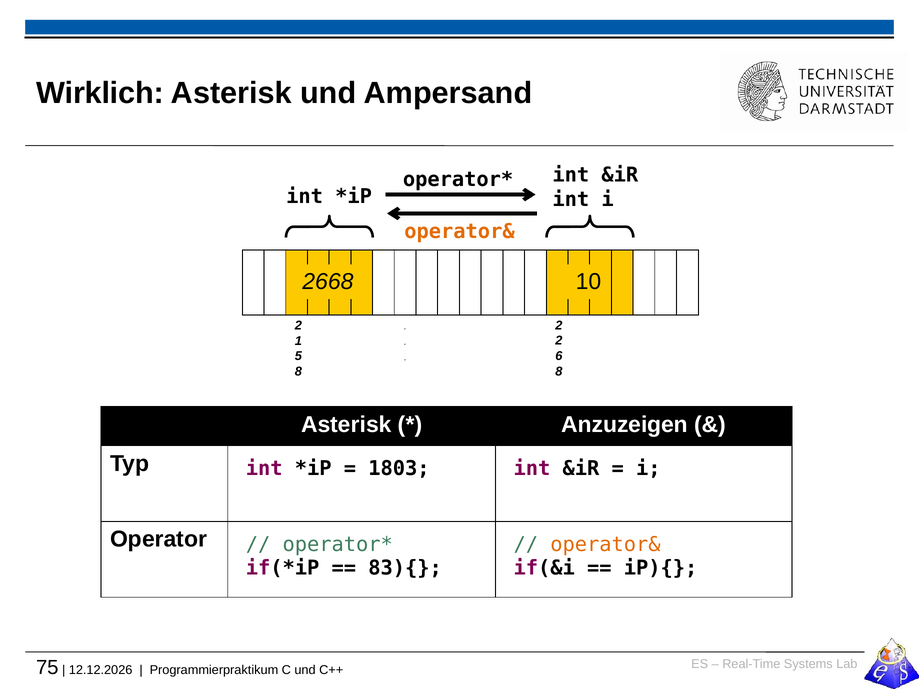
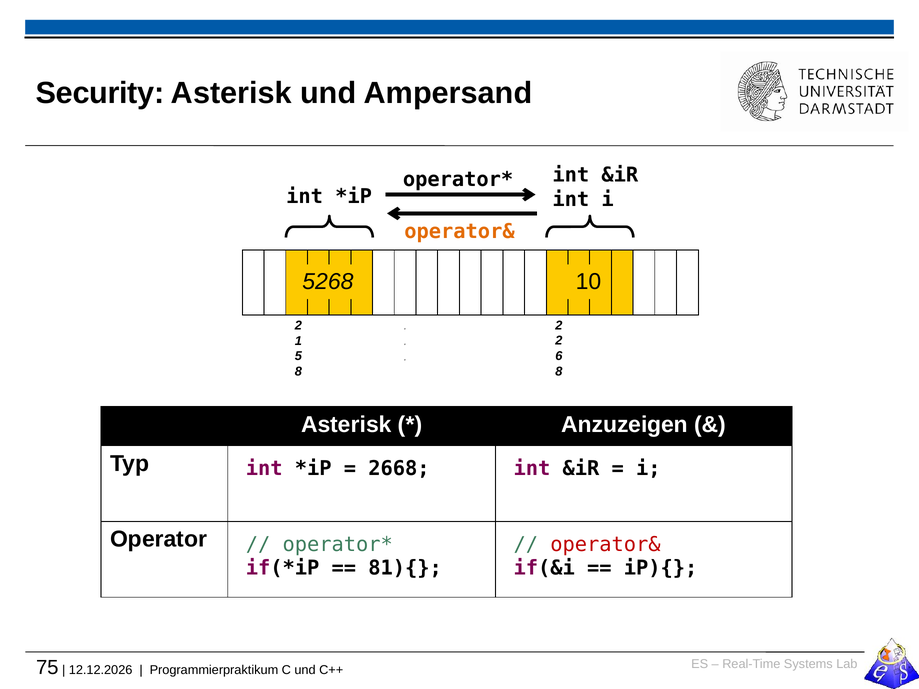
Wirklich: Wirklich -> Security (100, 93)
2668: 2668 -> 5268 (328, 282)
1803: 1803 -> 2668 (399, 469)
operator& colour: orange -> red (605, 545)
83){: 83){ -> 81){ (405, 568)
